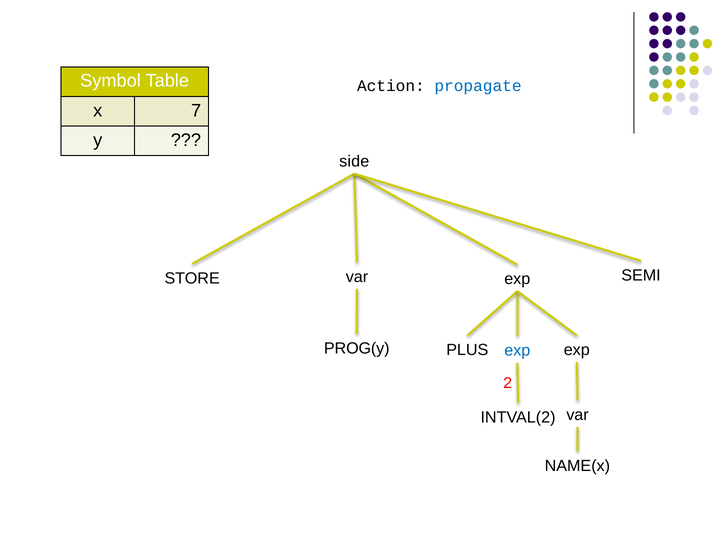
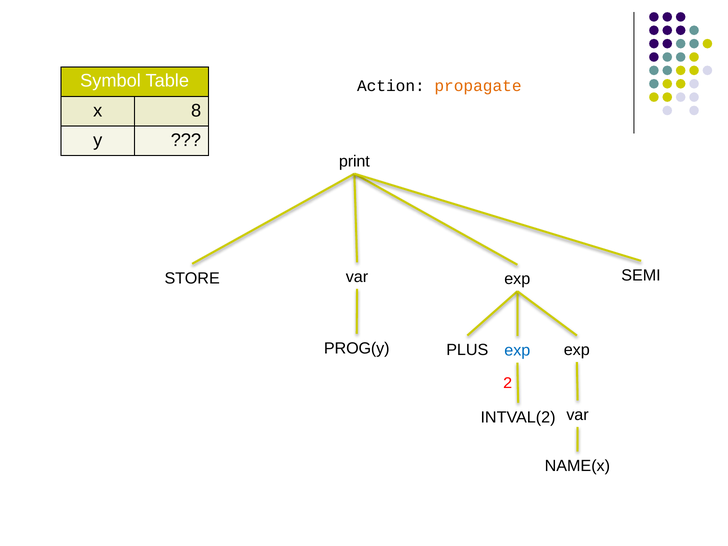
propagate colour: blue -> orange (478, 86)
7: 7 -> 8 (196, 111)
side: side -> print (354, 162)
